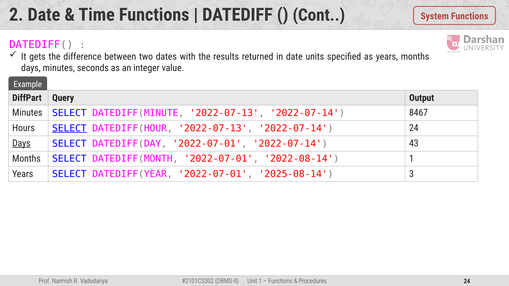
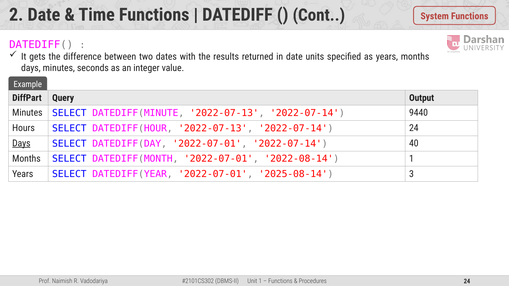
8467: 8467 -> 9440 (419, 113)
SELECT underline: present -> none (69, 128)
43: 43 -> 40 (414, 144)
